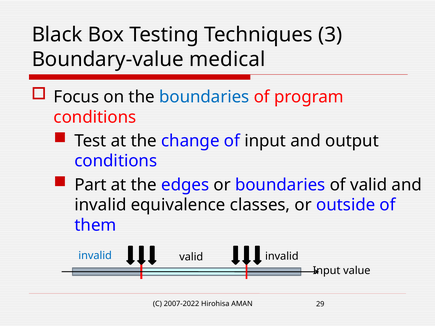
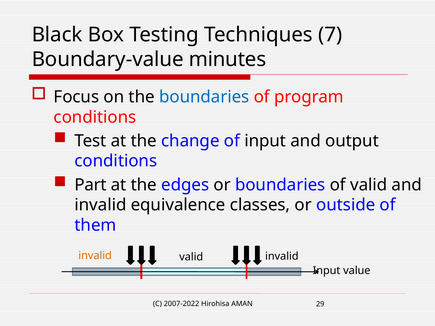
3: 3 -> 7 (330, 35)
medical: medical -> minutes (227, 59)
invalid colour: blue -> orange (95, 256)
